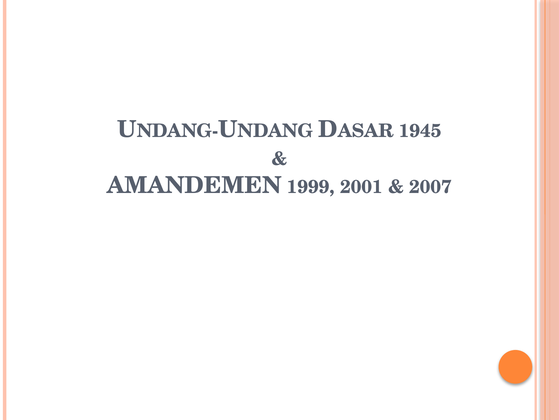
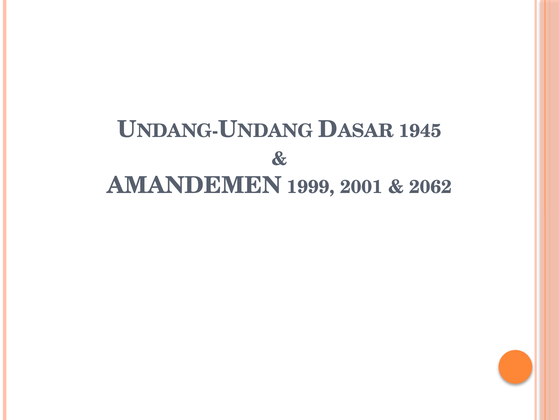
2007: 2007 -> 2062 (431, 187)
